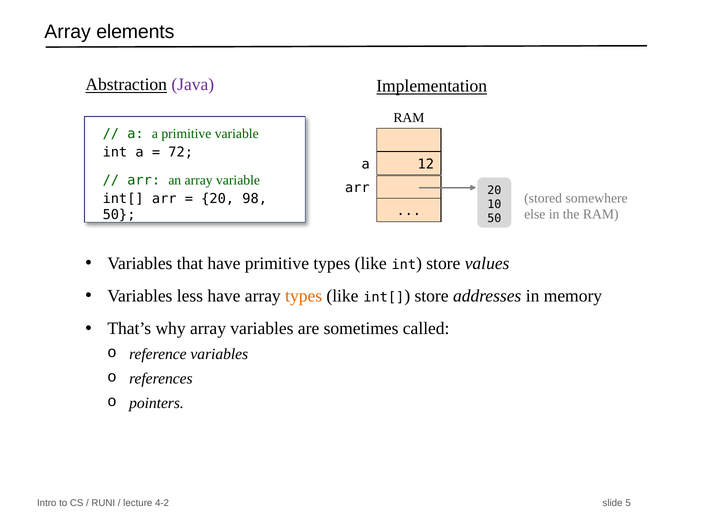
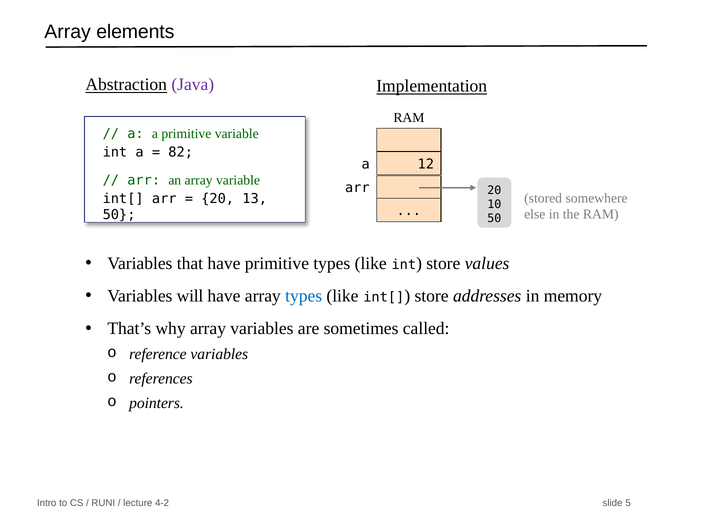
72: 72 -> 82 (181, 152)
98: 98 -> 13 (255, 198)
less: less -> will (190, 296)
types colour: orange -> blue (304, 296)
